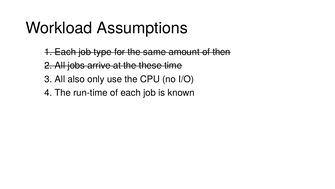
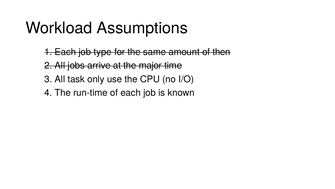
these: these -> major (150, 65)
also: also -> task (76, 79)
